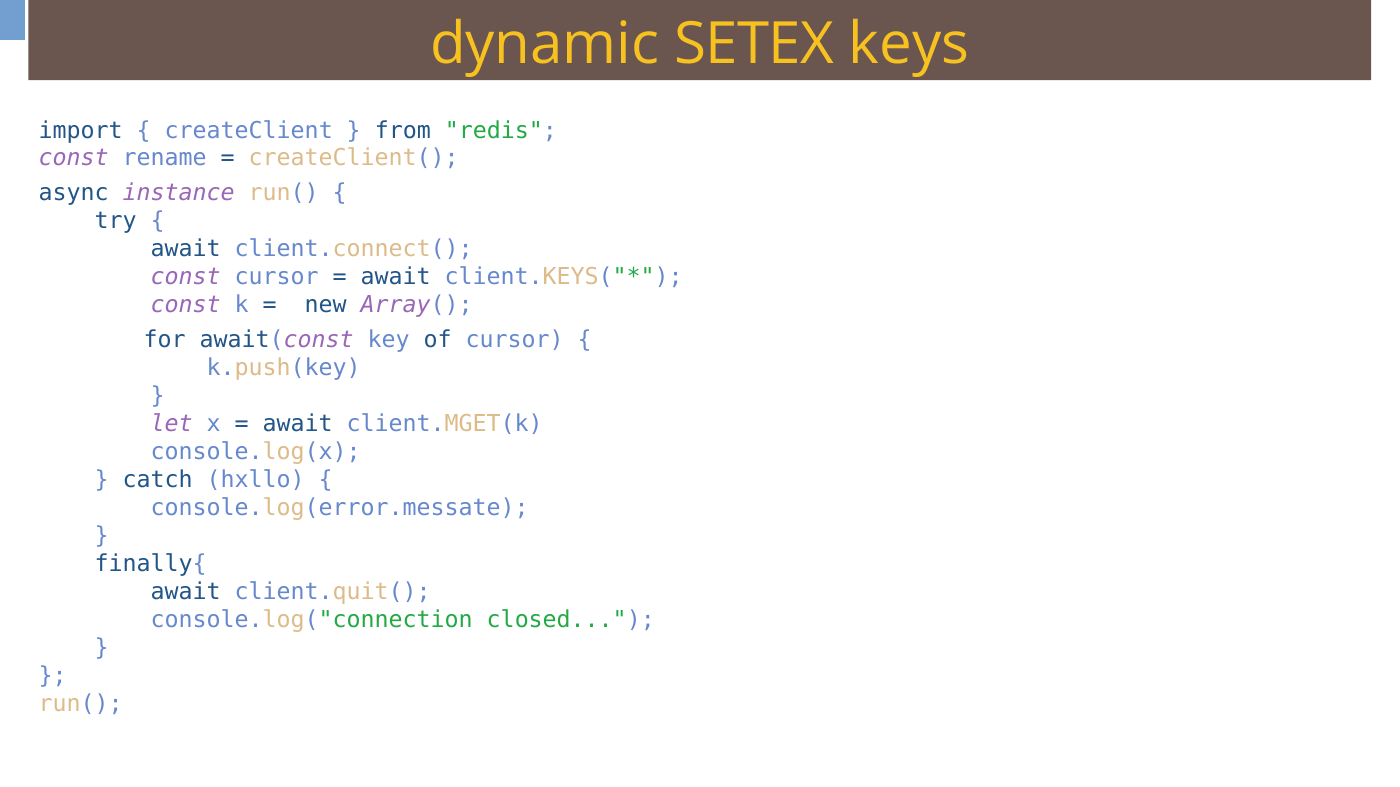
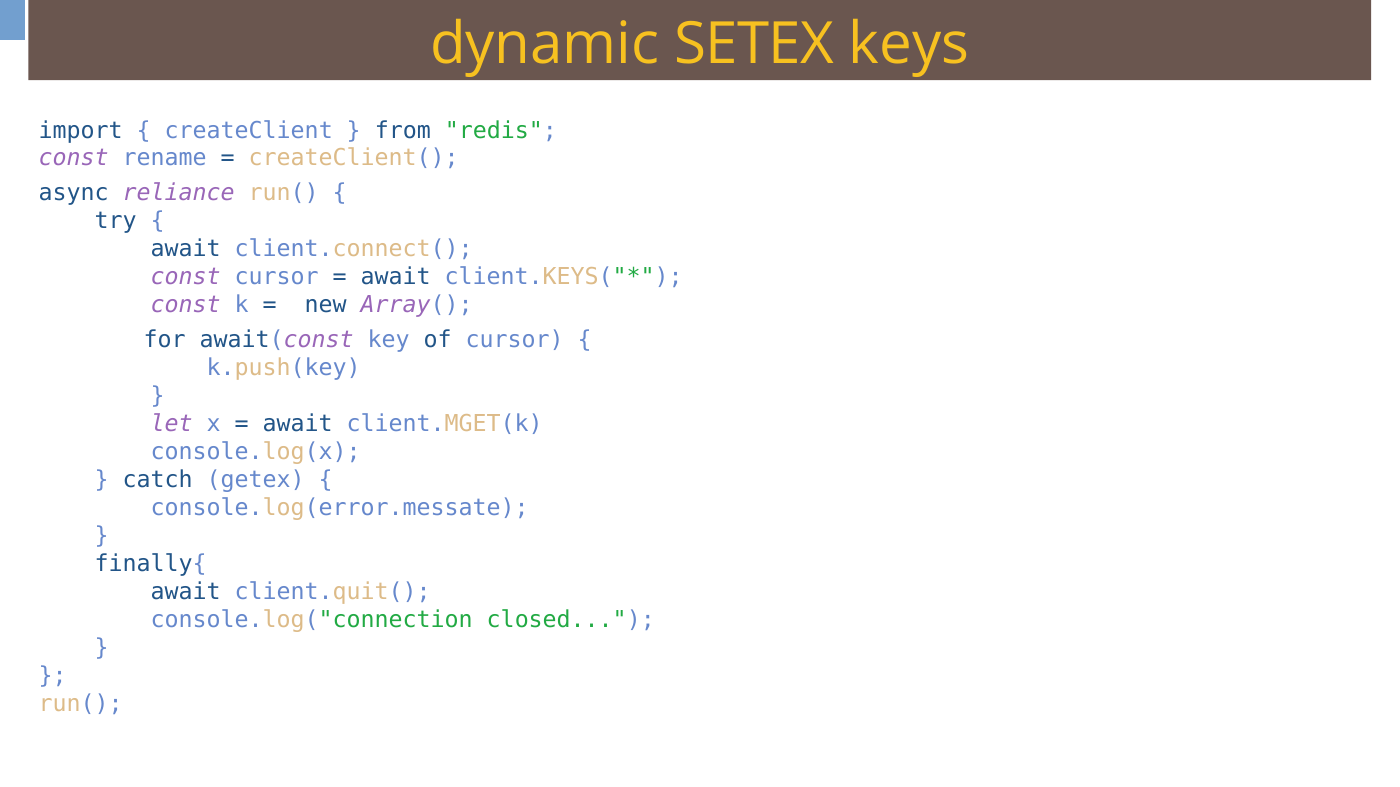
instance: instance -> reliance (179, 193)
hxllo: hxllo -> getex (256, 480)
